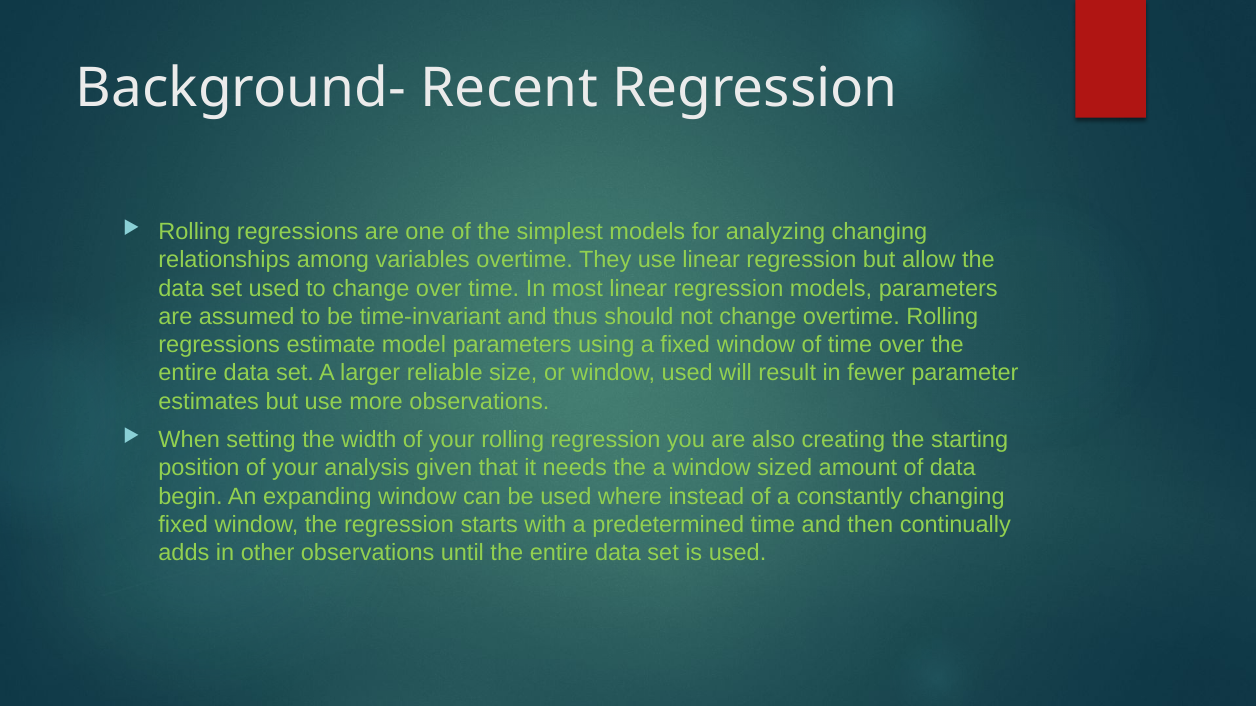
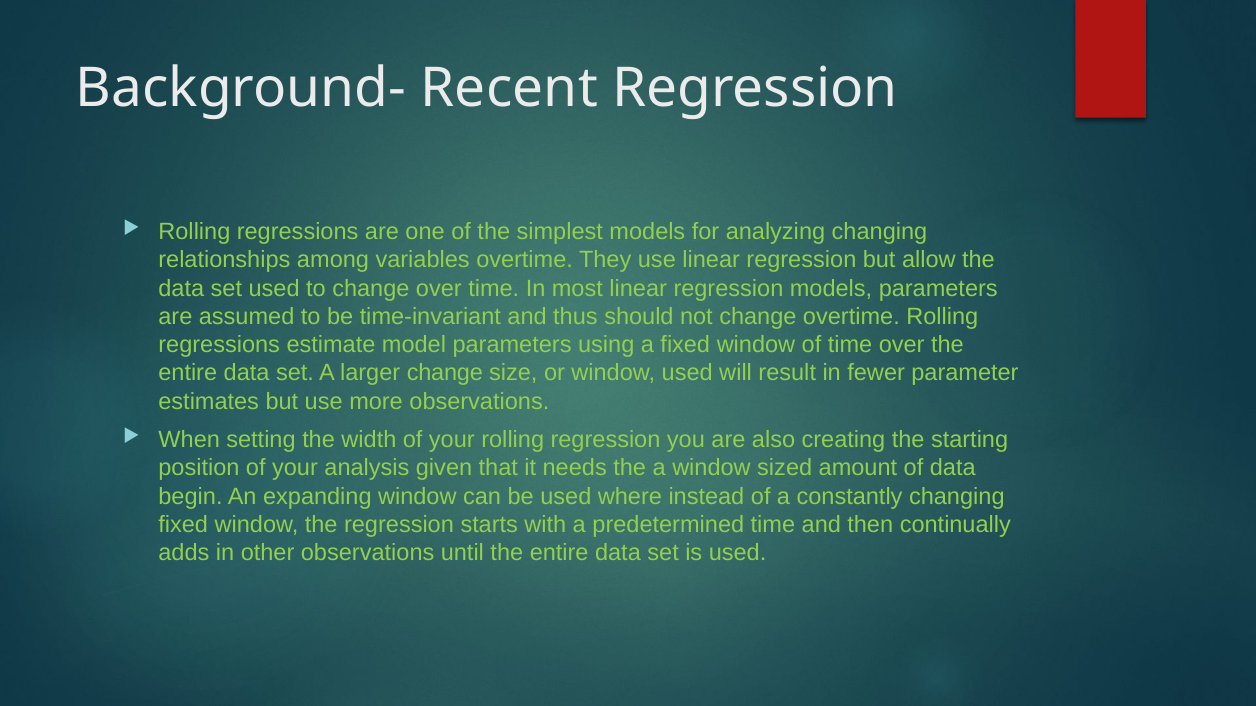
larger reliable: reliable -> change (445, 373)
